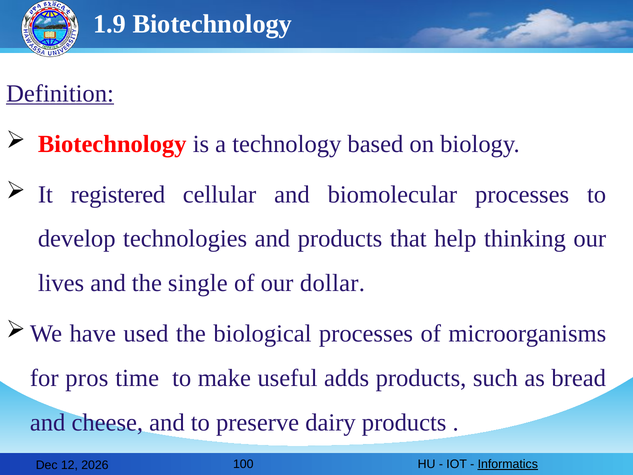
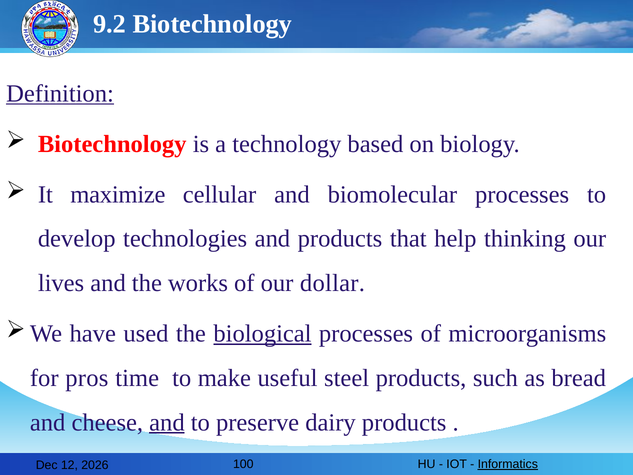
1.9: 1.9 -> 9.2 (110, 24)
registered: registered -> maximize (118, 194)
single: single -> works (198, 283)
biological underline: none -> present (262, 333)
adds: adds -> steel (347, 378)
and underline: none -> present (167, 422)
